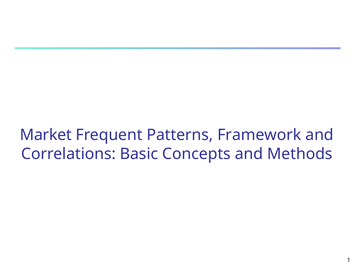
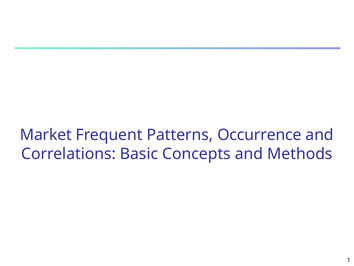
Framework: Framework -> Occurrence (259, 135)
